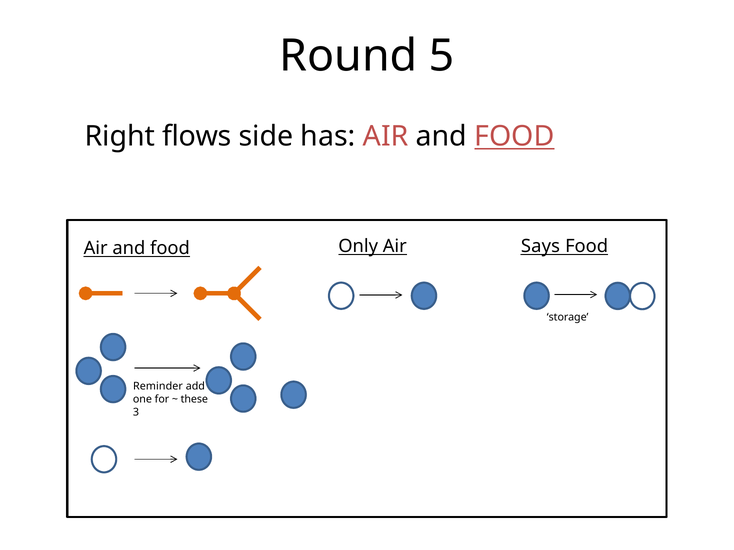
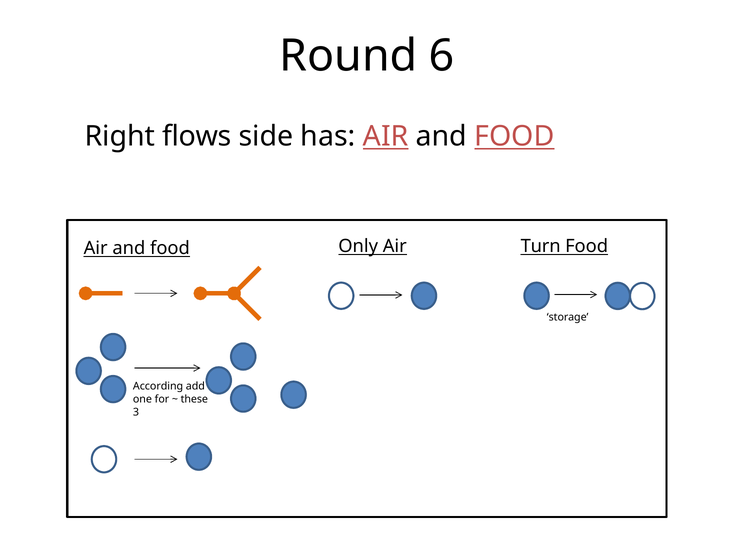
5: 5 -> 6 (442, 56)
AIR underline: none -> present (386, 137)
Says: Says -> Turn (541, 246)
Reminder: Reminder -> According (158, 387)
